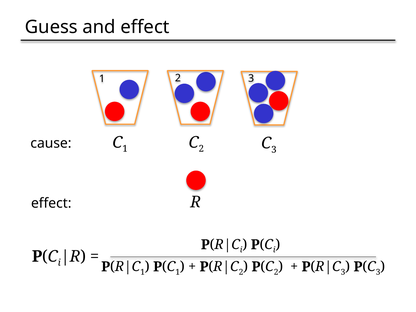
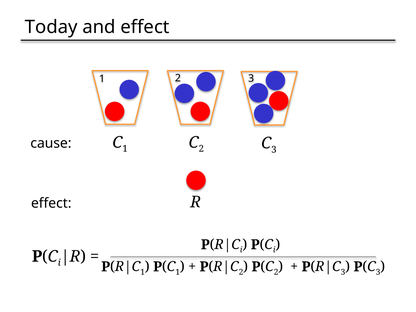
Guess: Guess -> Today (51, 27)
